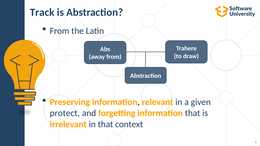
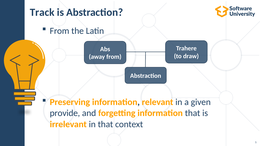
protect: protect -> provide (65, 113)
